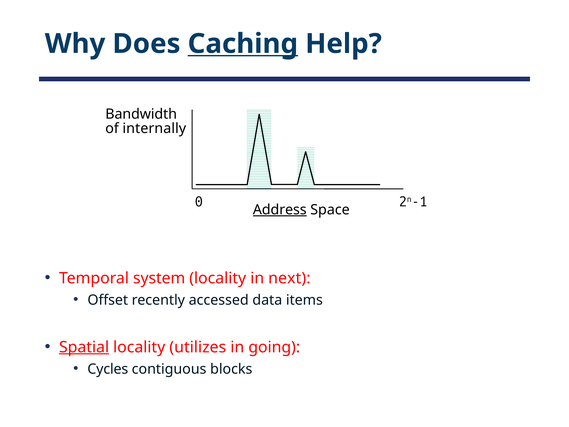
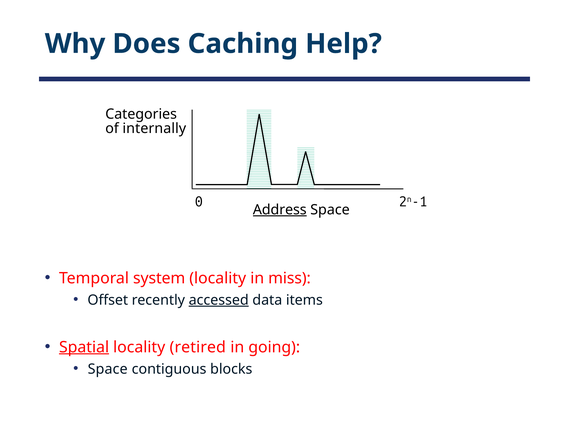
Caching underline: present -> none (243, 44)
Bandwidth: Bandwidth -> Categories (141, 114)
next: next -> miss (290, 278)
accessed underline: none -> present (219, 300)
utilizes: utilizes -> retired (198, 347)
Cycles: Cycles -> Space (108, 369)
